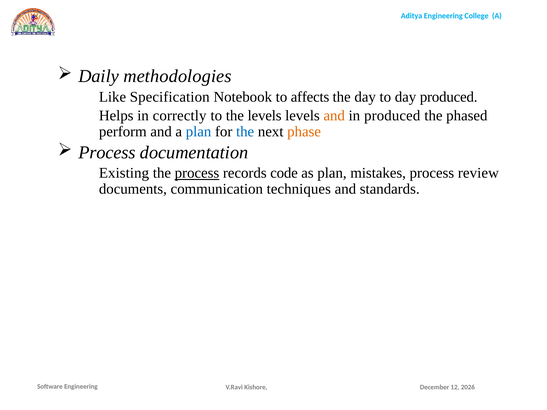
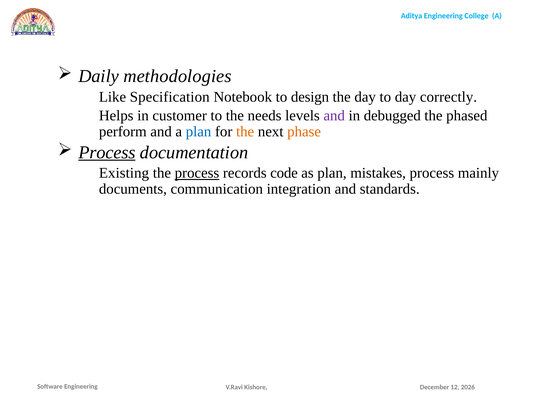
affects: affects -> design (310, 97)
day produced: produced -> correctly (449, 97)
correctly: correctly -> customer (180, 116)
the levels: levels -> needs (265, 116)
and colour: orange -> purple (334, 116)
in produced: produced -> debugged (392, 116)
the colour: blue -> orange (245, 132)
Process underline: none -> present (107, 153)
review: review -> mainly (478, 173)
techniques: techniques -> integration (299, 189)
